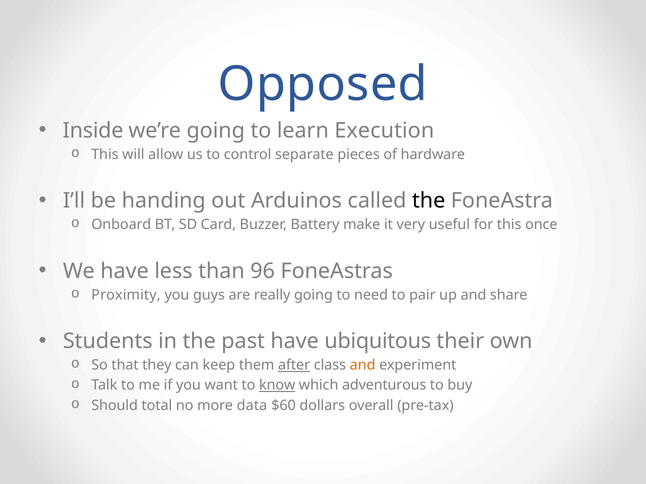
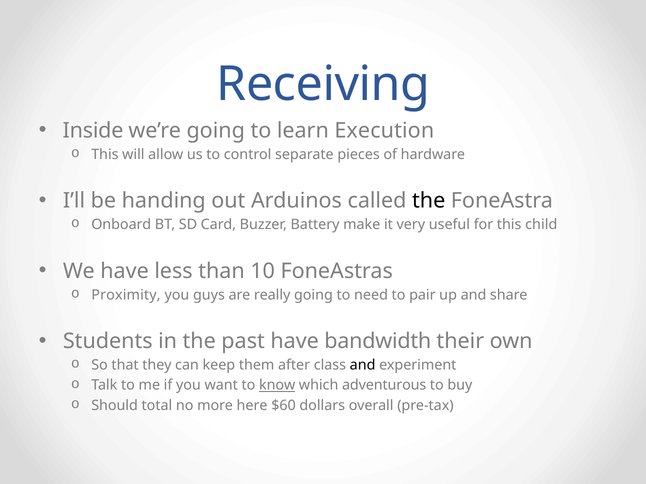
Opposed: Opposed -> Receiving (323, 84)
once: once -> child (541, 225)
96: 96 -> 10 (263, 271)
ubiquitous: ubiquitous -> bandwidth (378, 342)
after underline: present -> none (294, 366)
and colour: orange -> black (363, 366)
data: data -> here (252, 406)
